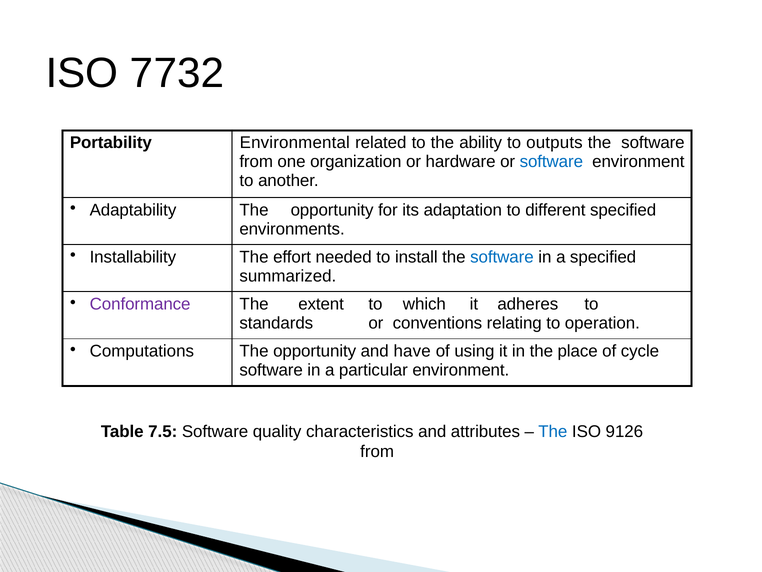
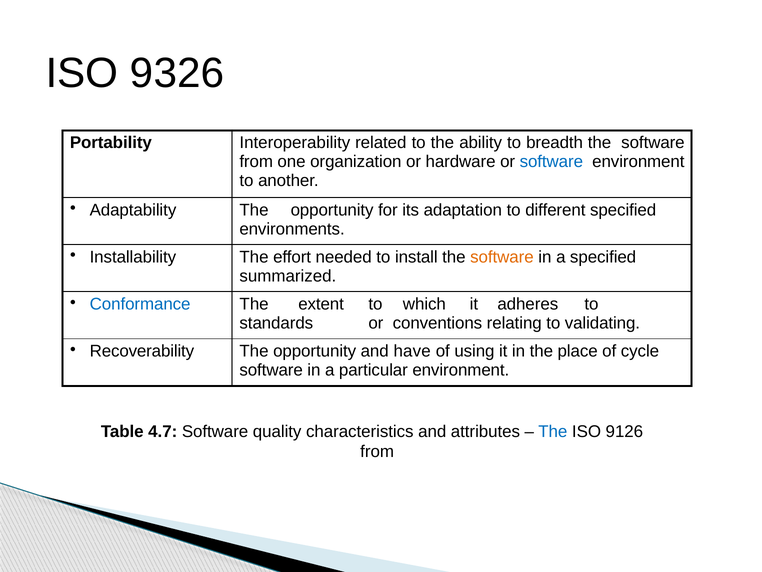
7732: 7732 -> 9326 (177, 73)
Environmental: Environmental -> Interoperability (295, 143)
outputs: outputs -> breadth (555, 143)
software colour: blue -> orange (502, 257)
Conformance colour: purple -> blue (140, 304)
operation: operation -> validating (602, 323)
Computations: Computations -> Recoverability (142, 351)
7.5: 7.5 -> 4.7 (163, 431)
